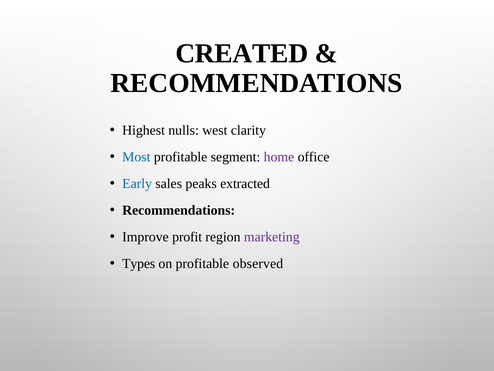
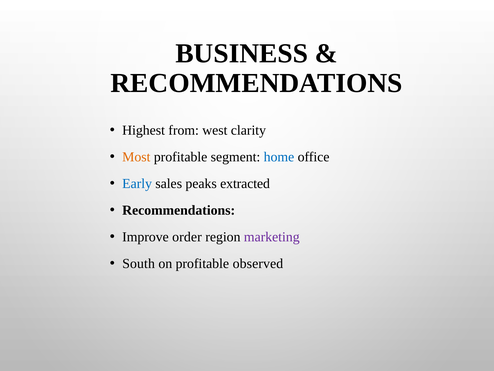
CREATED: CREATED -> BUSINESS (242, 53)
nulls: nulls -> from (184, 130)
Most colour: blue -> orange (136, 157)
home colour: purple -> blue (279, 157)
profit: profit -> order (187, 237)
Types: Types -> South (139, 263)
